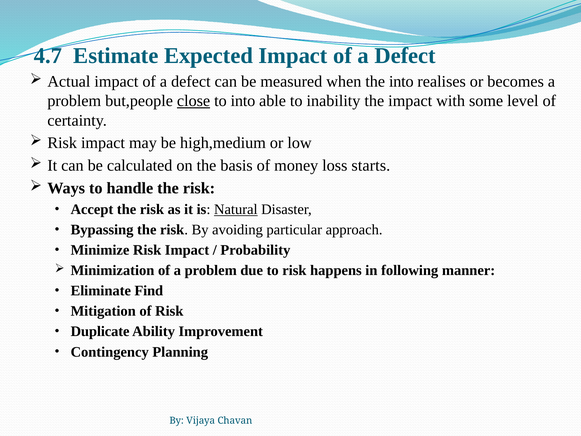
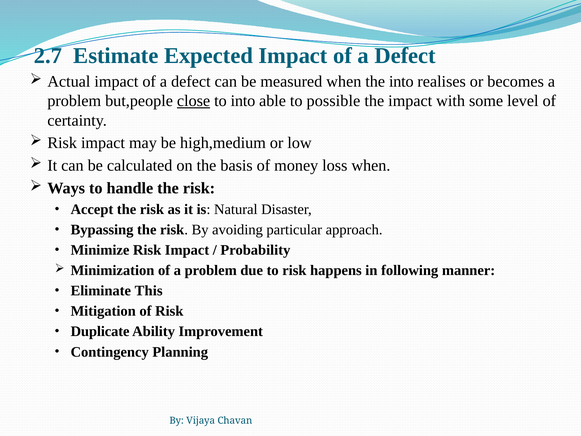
4.7: 4.7 -> 2.7 (48, 56)
inability: inability -> possible (333, 101)
loss starts: starts -> when (371, 166)
Natural underline: present -> none (236, 209)
Find: Find -> This (149, 291)
